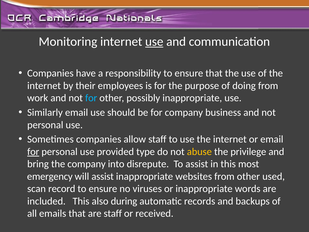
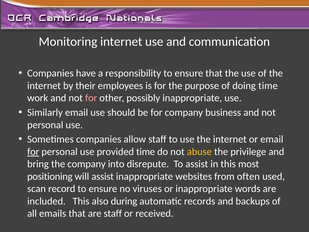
use underline: present -> none (154, 41)
doing from: from -> time (268, 86)
for colour: light blue -> pink (91, 98)
provided type: type -> time (146, 152)
emergency: emergency -> positioning (50, 176)
from other: other -> often (248, 176)
